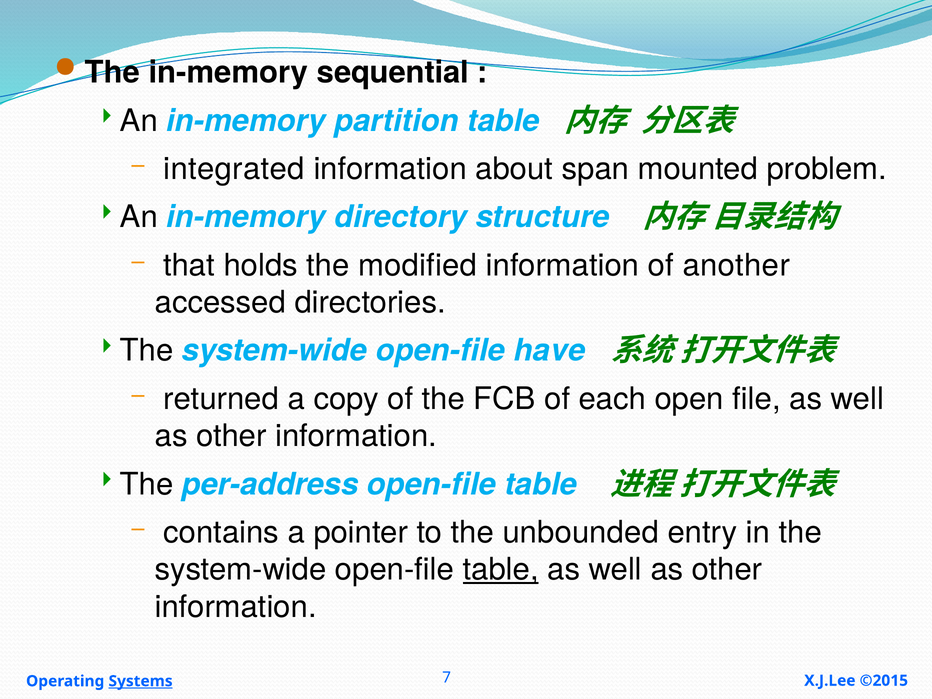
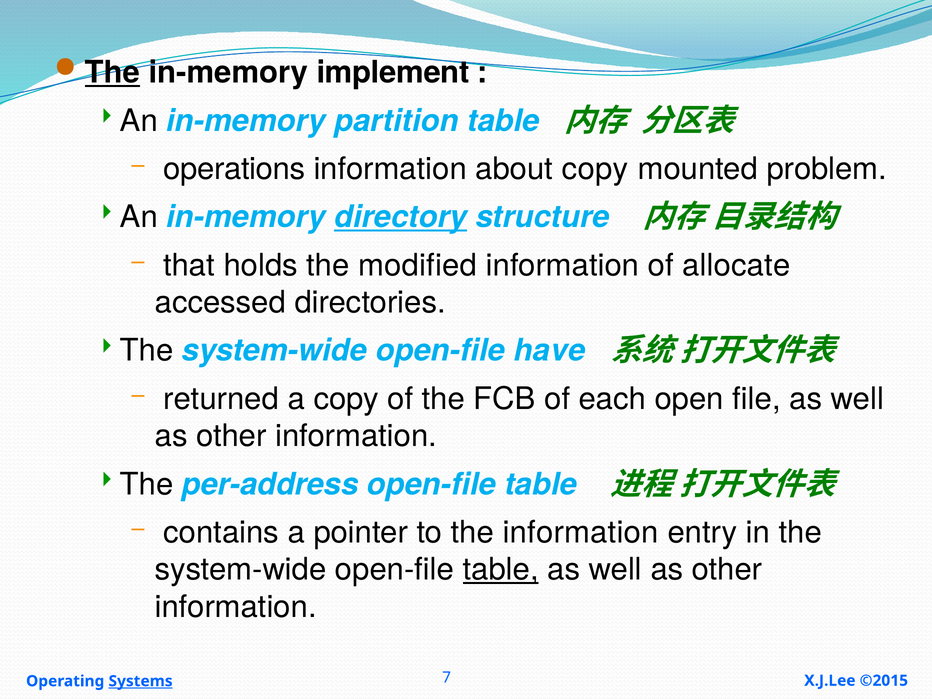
The underline: none -> present (113, 73)
sequential: sequential -> implement (393, 73)
integrated: integrated -> operations (234, 169)
about span: span -> copy (595, 169)
directory underline: none -> present (401, 217)
another: another -> allocate (736, 265)
the unbounded: unbounded -> information (581, 532)
